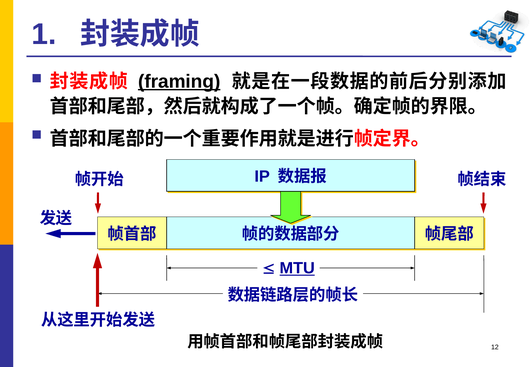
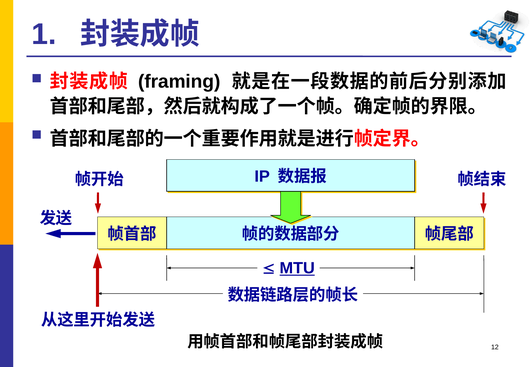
framing underline: present -> none (179, 81)
